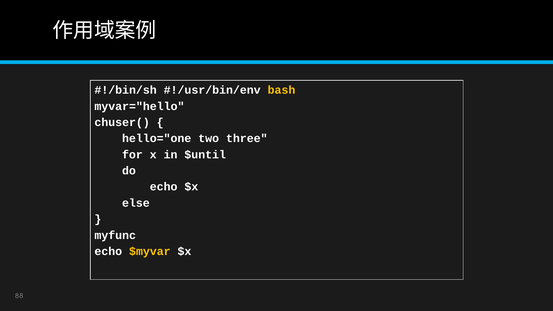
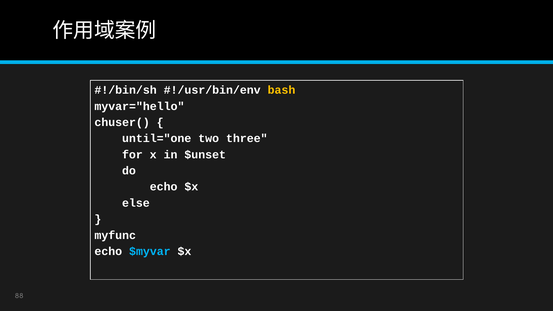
hello="one: hello="one -> until="one (157, 138)
$until: $until -> $unset (205, 155)
$myvar colour: yellow -> light blue (150, 251)
